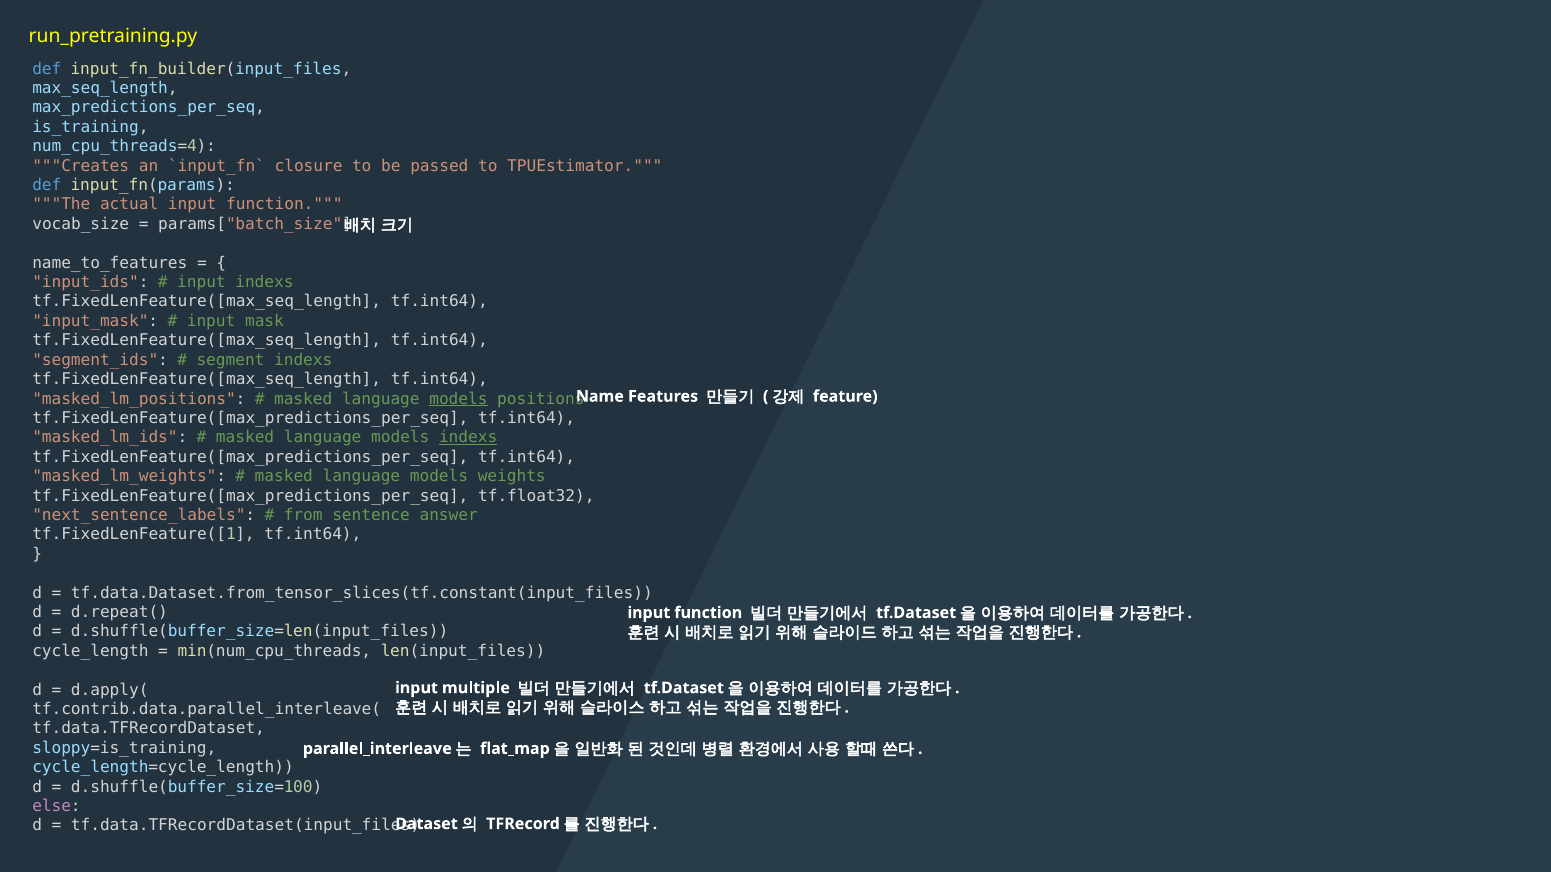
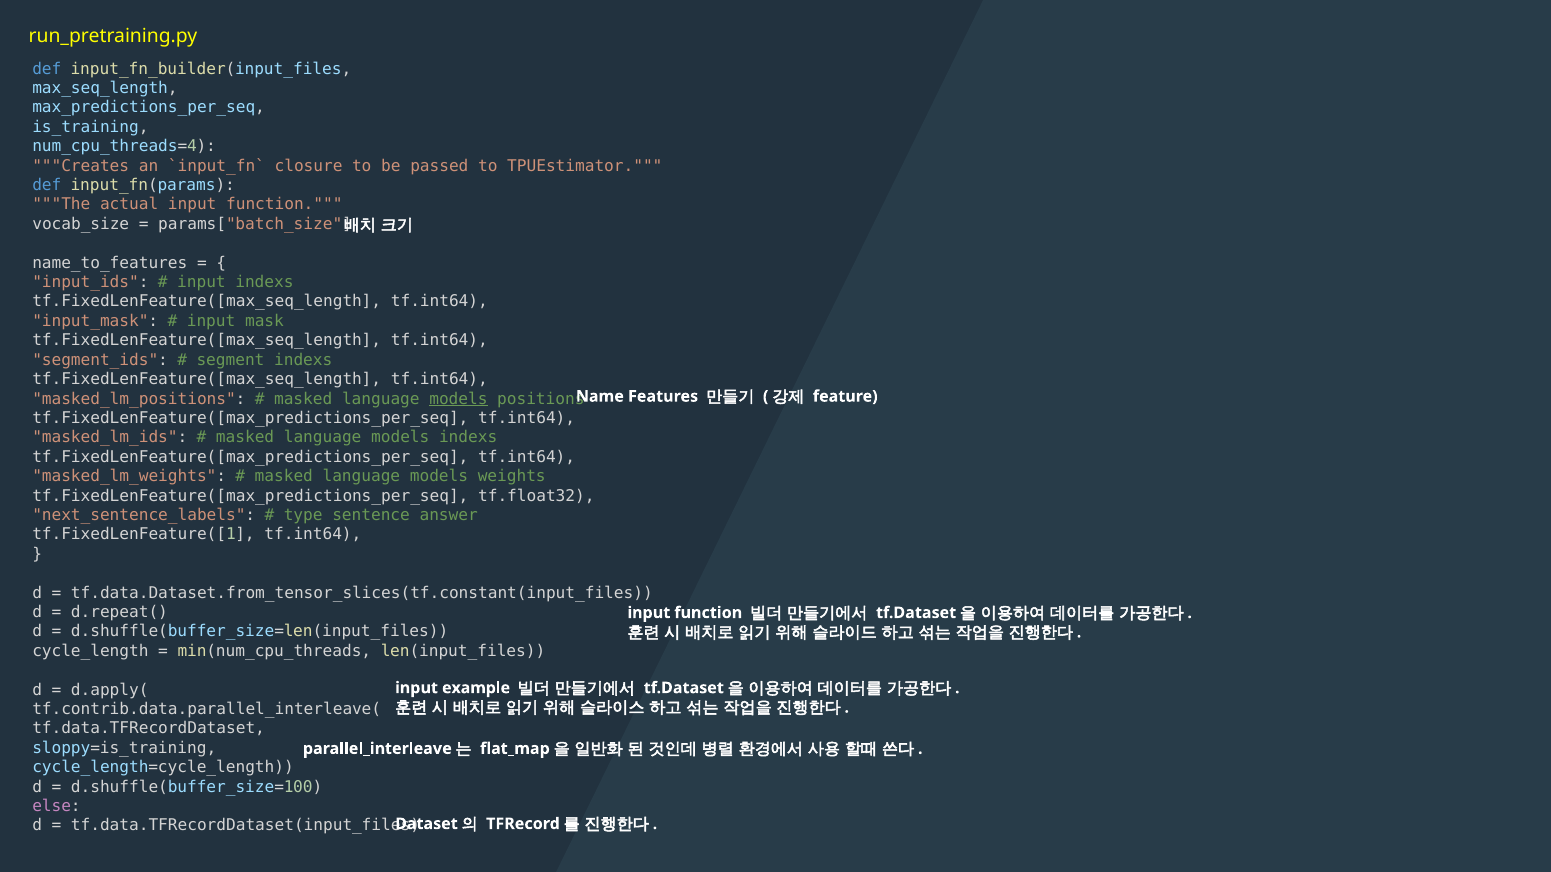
indexs underline: present -> none (468, 438)
from: from -> type (303, 515)
multiple: multiple -> example (476, 688)
